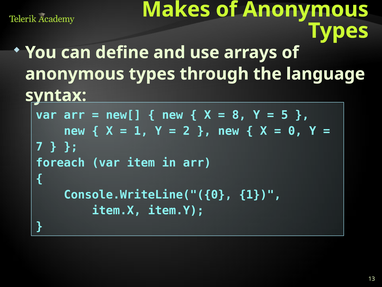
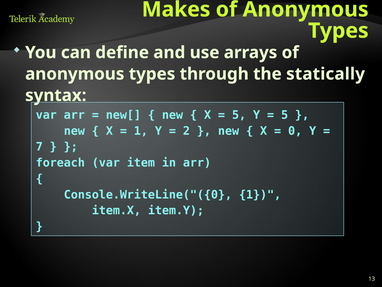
language: language -> statically (326, 74)
8: 8 -> 5 (239, 115)
